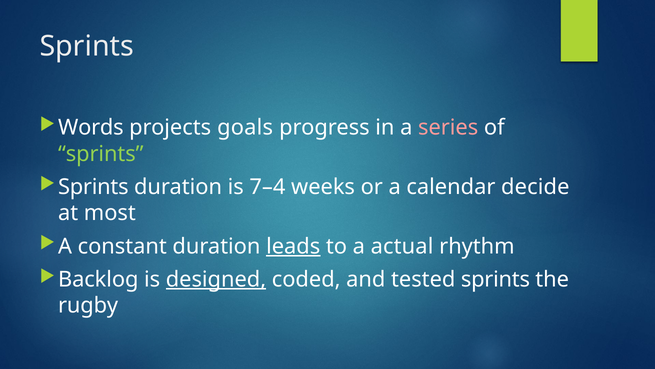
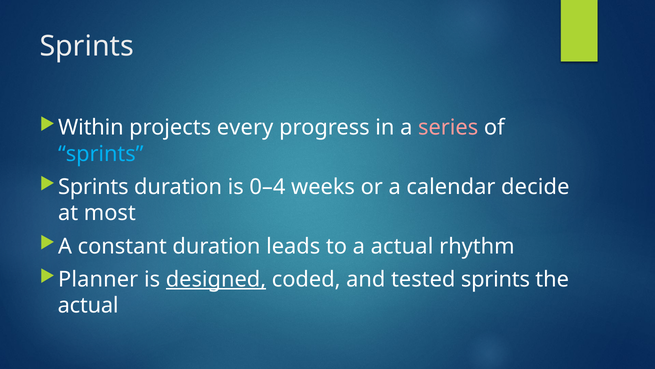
Words: Words -> Within (91, 127)
goals: goals -> every (245, 127)
sprints colour: light green -> light blue (101, 154)
7–4: 7–4 -> 0–4 (267, 187)
leads underline: present -> none (293, 246)
Backlog: Backlog -> Planner (98, 279)
rugby: rugby -> actual (88, 305)
